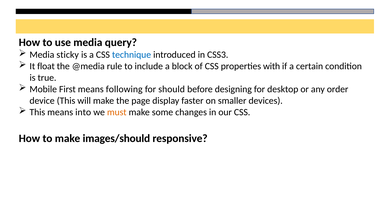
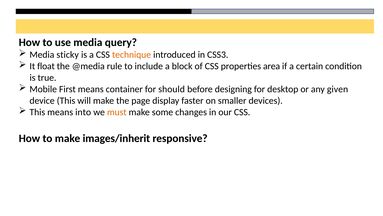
technique colour: blue -> orange (132, 55)
with: with -> area (272, 66)
following: following -> container (124, 89)
order: order -> given (338, 89)
images/should: images/should -> images/inherit (116, 138)
